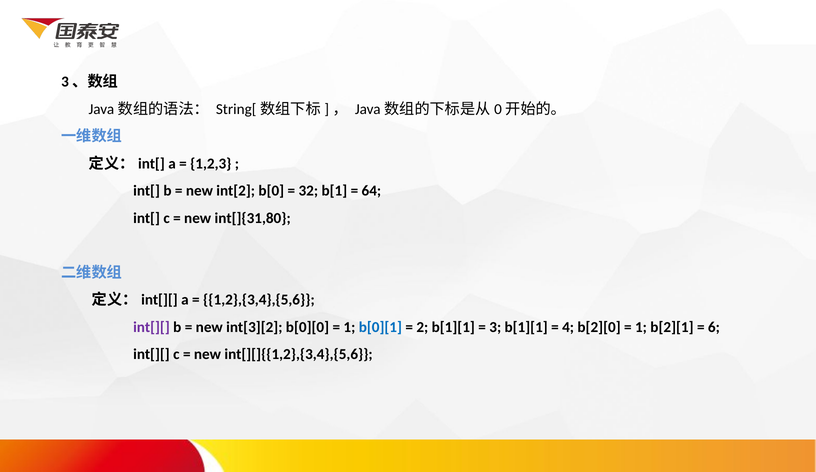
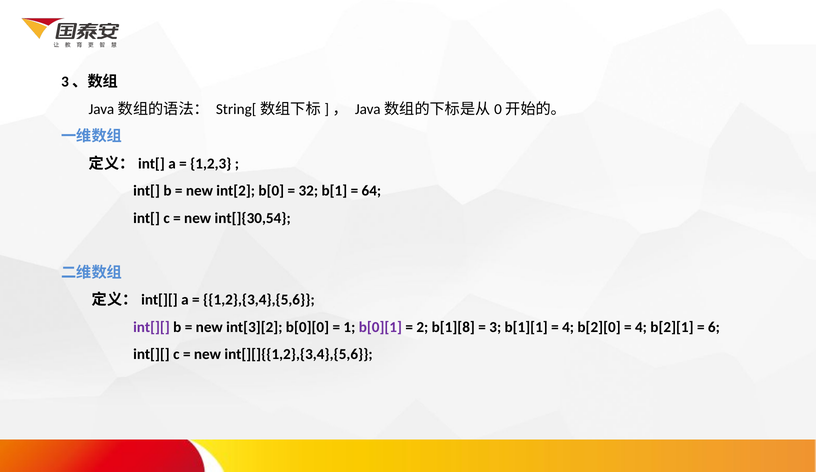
int[]{31,80: int[]{31,80 -> int[]{30,54 (253, 218)
b[0][1 colour: blue -> purple (380, 327)
2 b[1][1: b[1][1 -> b[1][8 (453, 327)
1: 1 -> 4 (641, 327)
